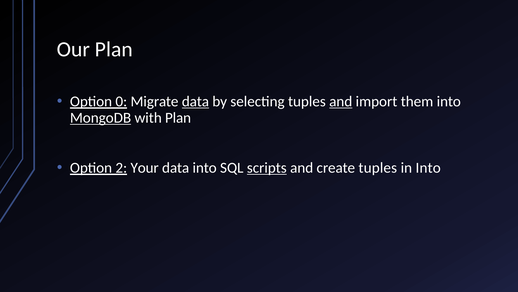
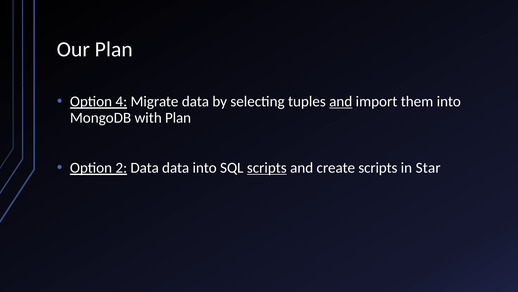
0: 0 -> 4 (121, 101)
data underline: present -> none (195, 101)
MongoDB underline: present -> none (101, 118)
2 Your: Your -> Data (145, 168)
create tuples: tuples -> scripts (378, 168)
in Into: Into -> Star (428, 168)
